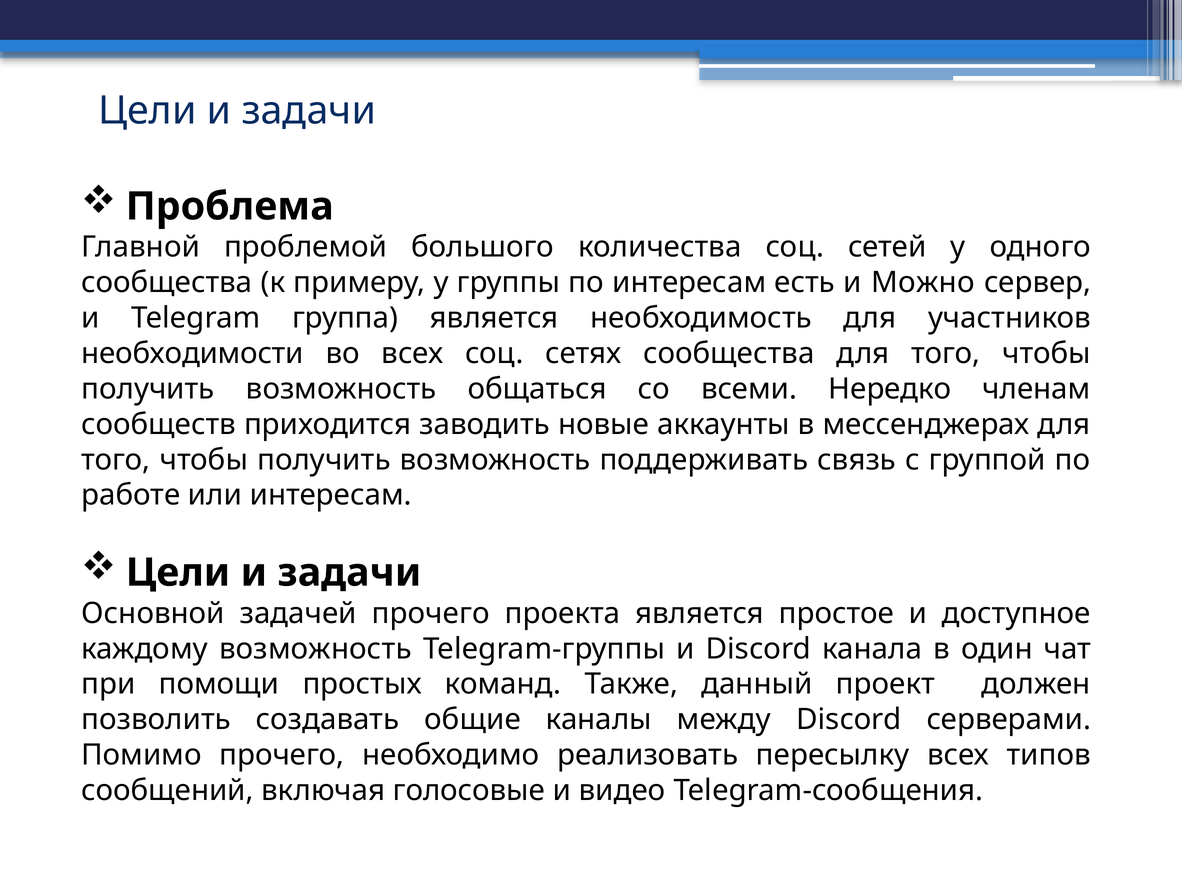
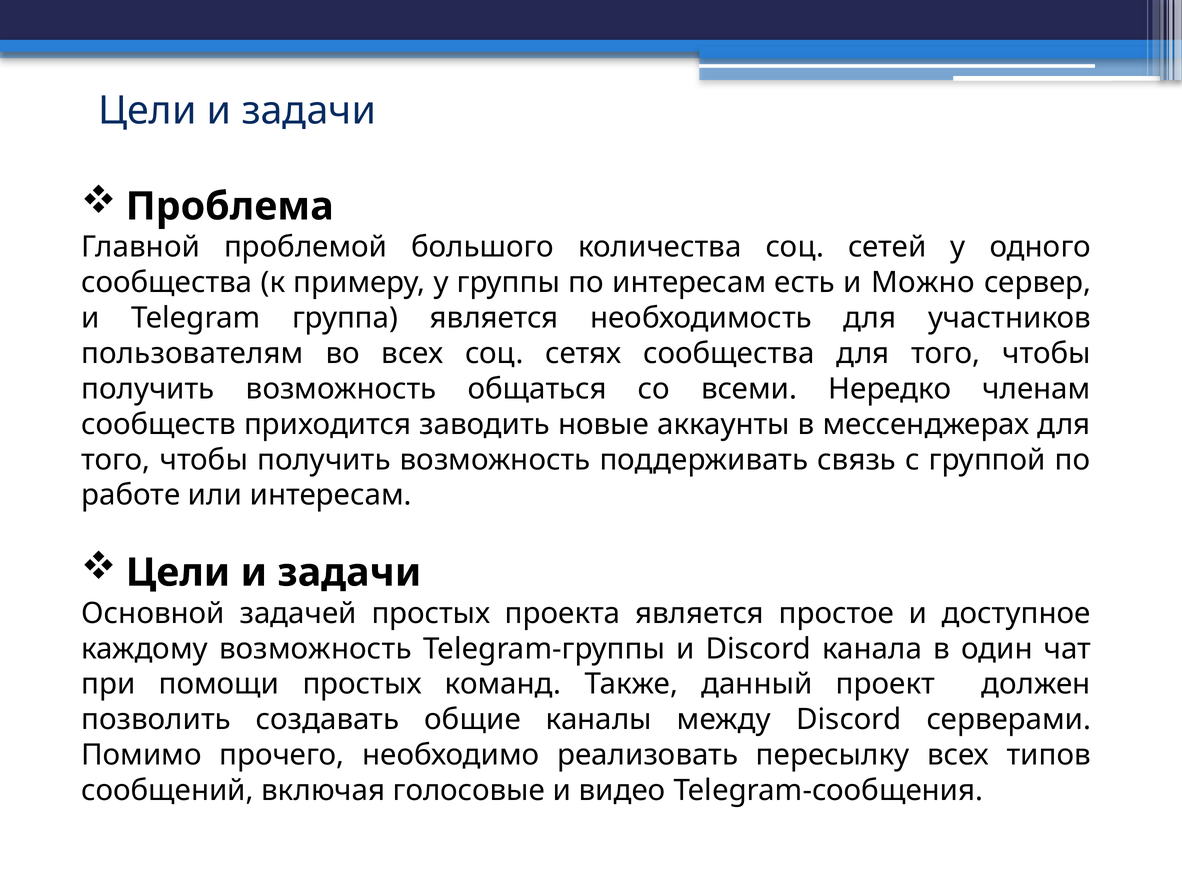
необходимости: необходимости -> пользователям (192, 354)
задачей прочего: прочего -> простых (431, 614)
